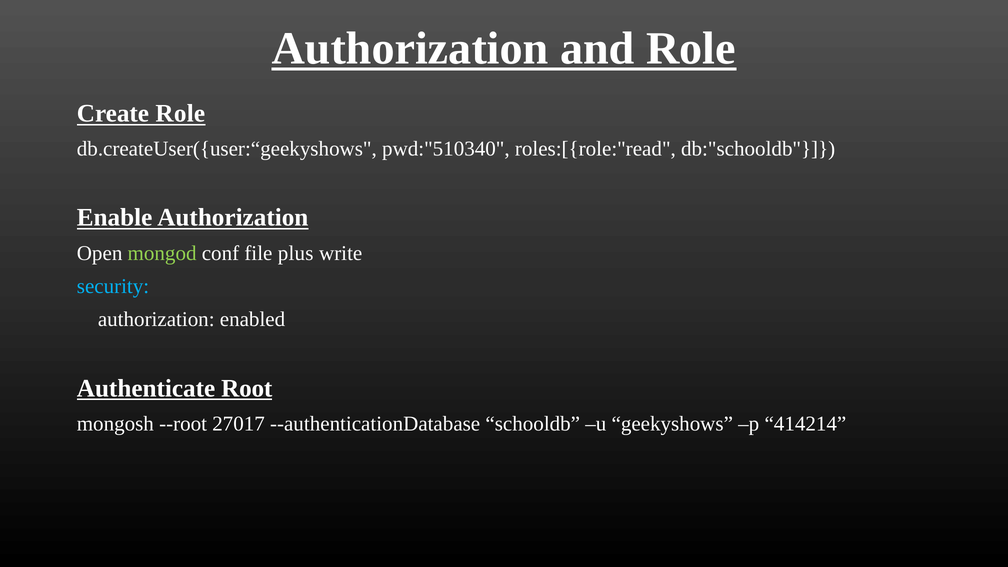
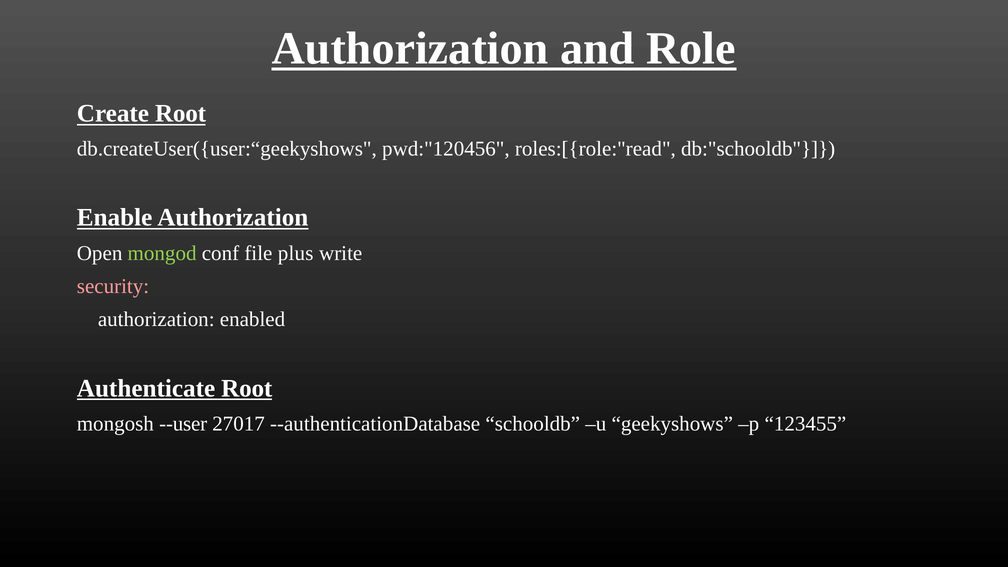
Create Role: Role -> Root (181, 113)
pwd:"510340: pwd:"510340 -> pwd:"120456 (446, 149)
security colour: light blue -> pink (113, 286)
--root: --root -> --user (183, 424)
414214: 414214 -> 123455 (805, 424)
